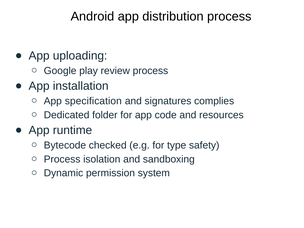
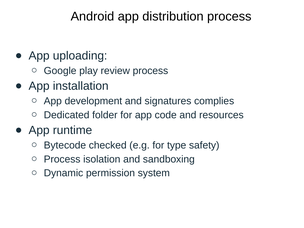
specification: specification -> development (93, 101)
